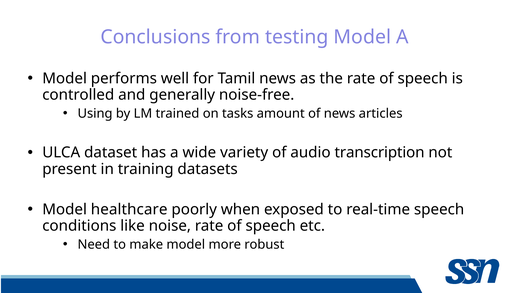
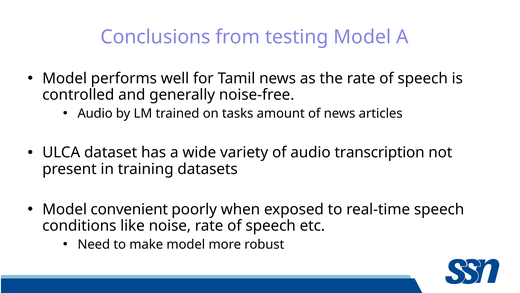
Using: Using -> Audio (95, 113)
healthcare: healthcare -> convenient (129, 209)
